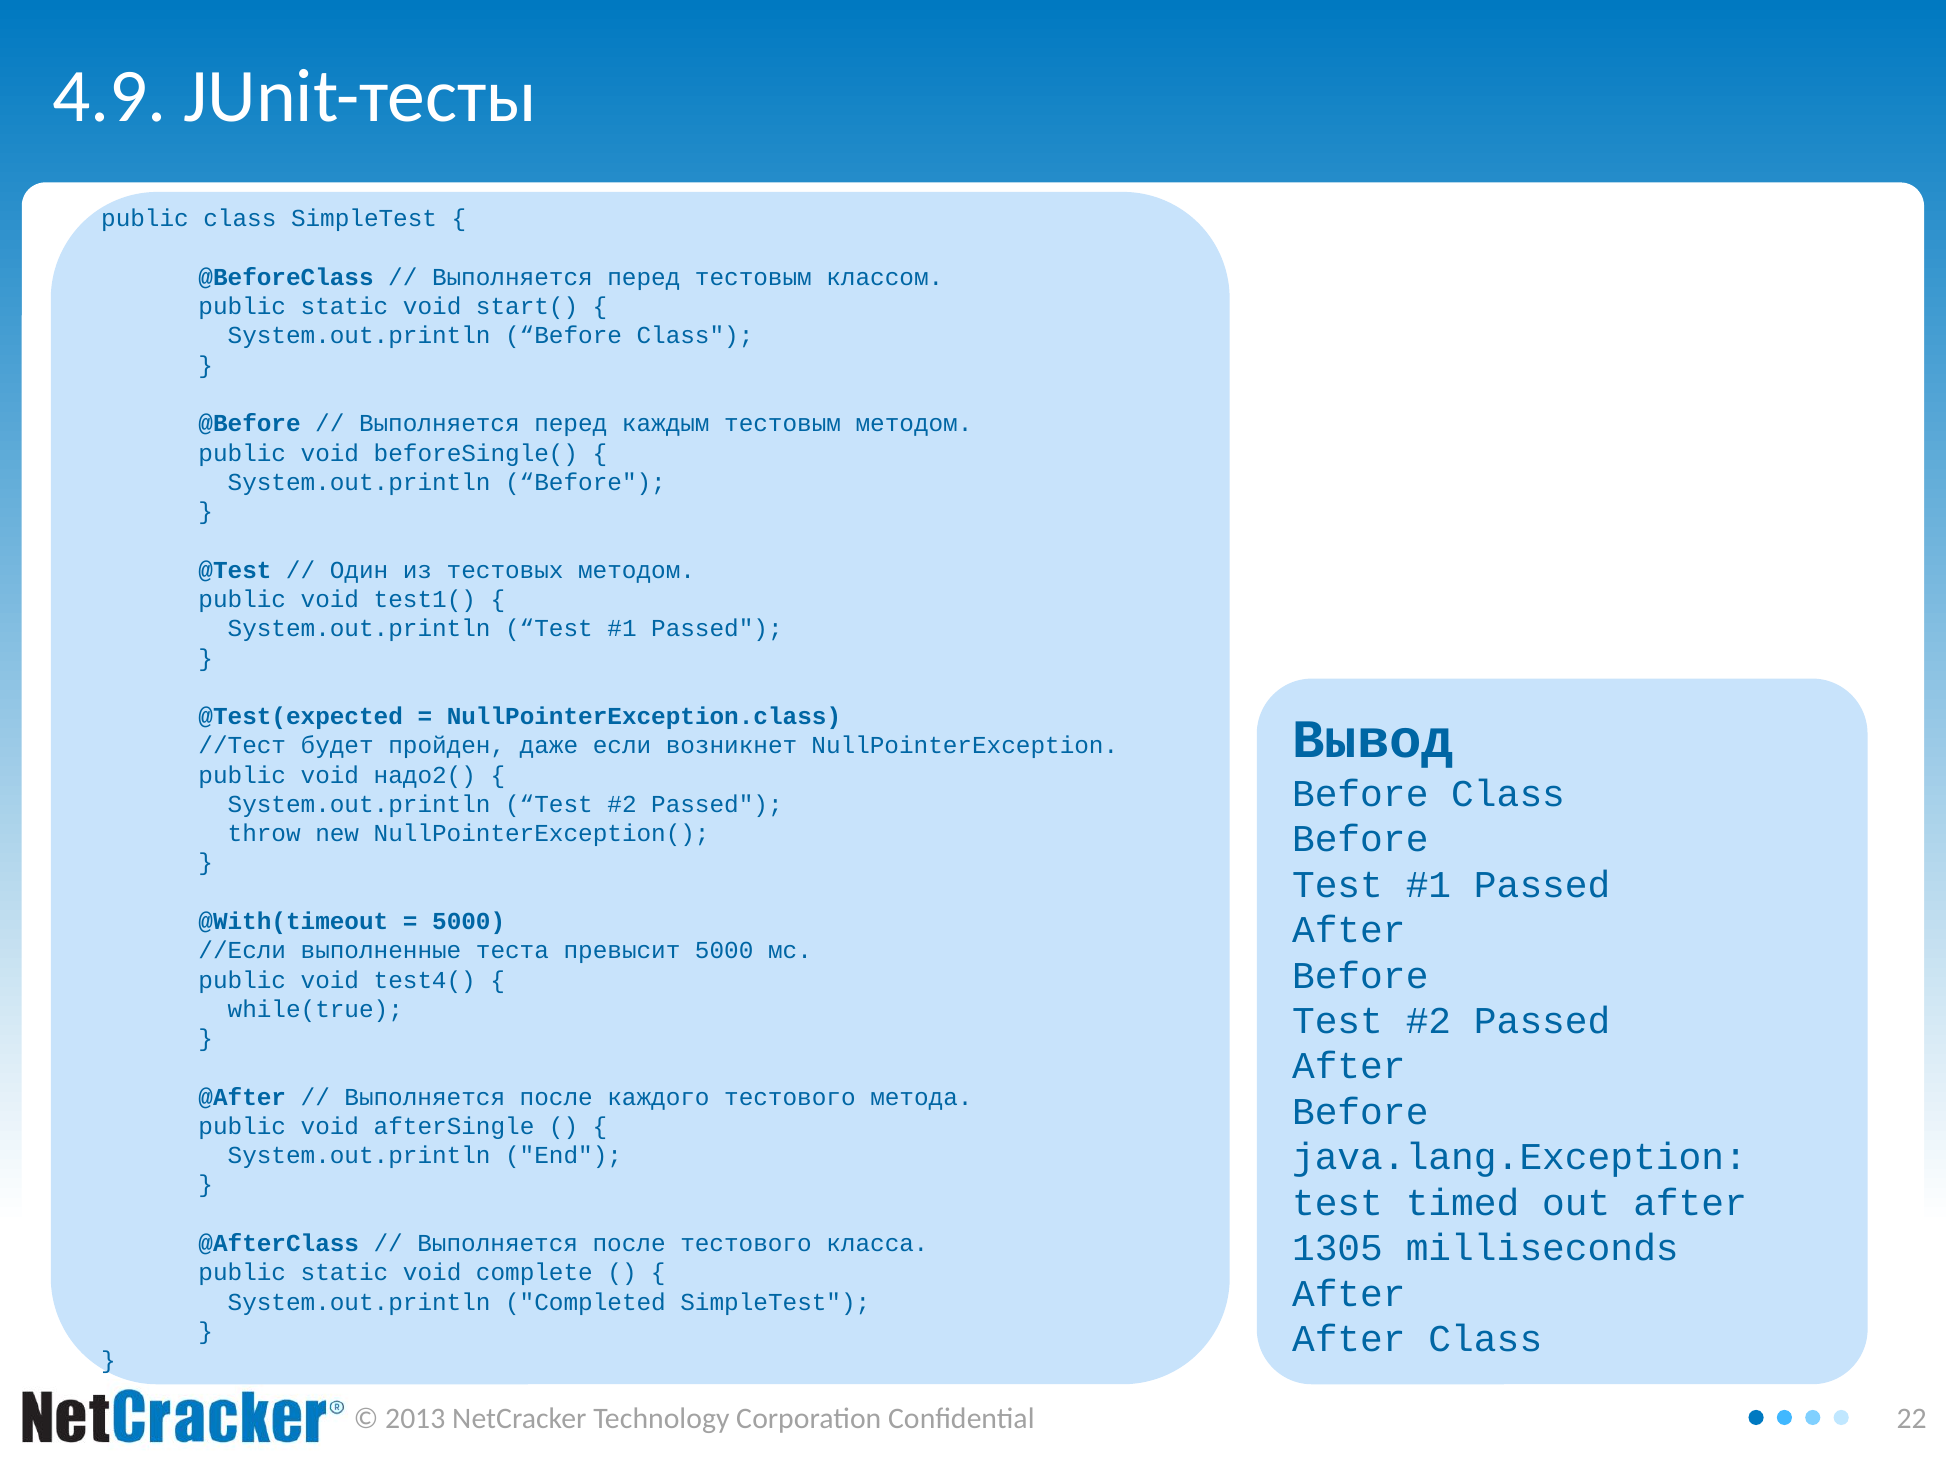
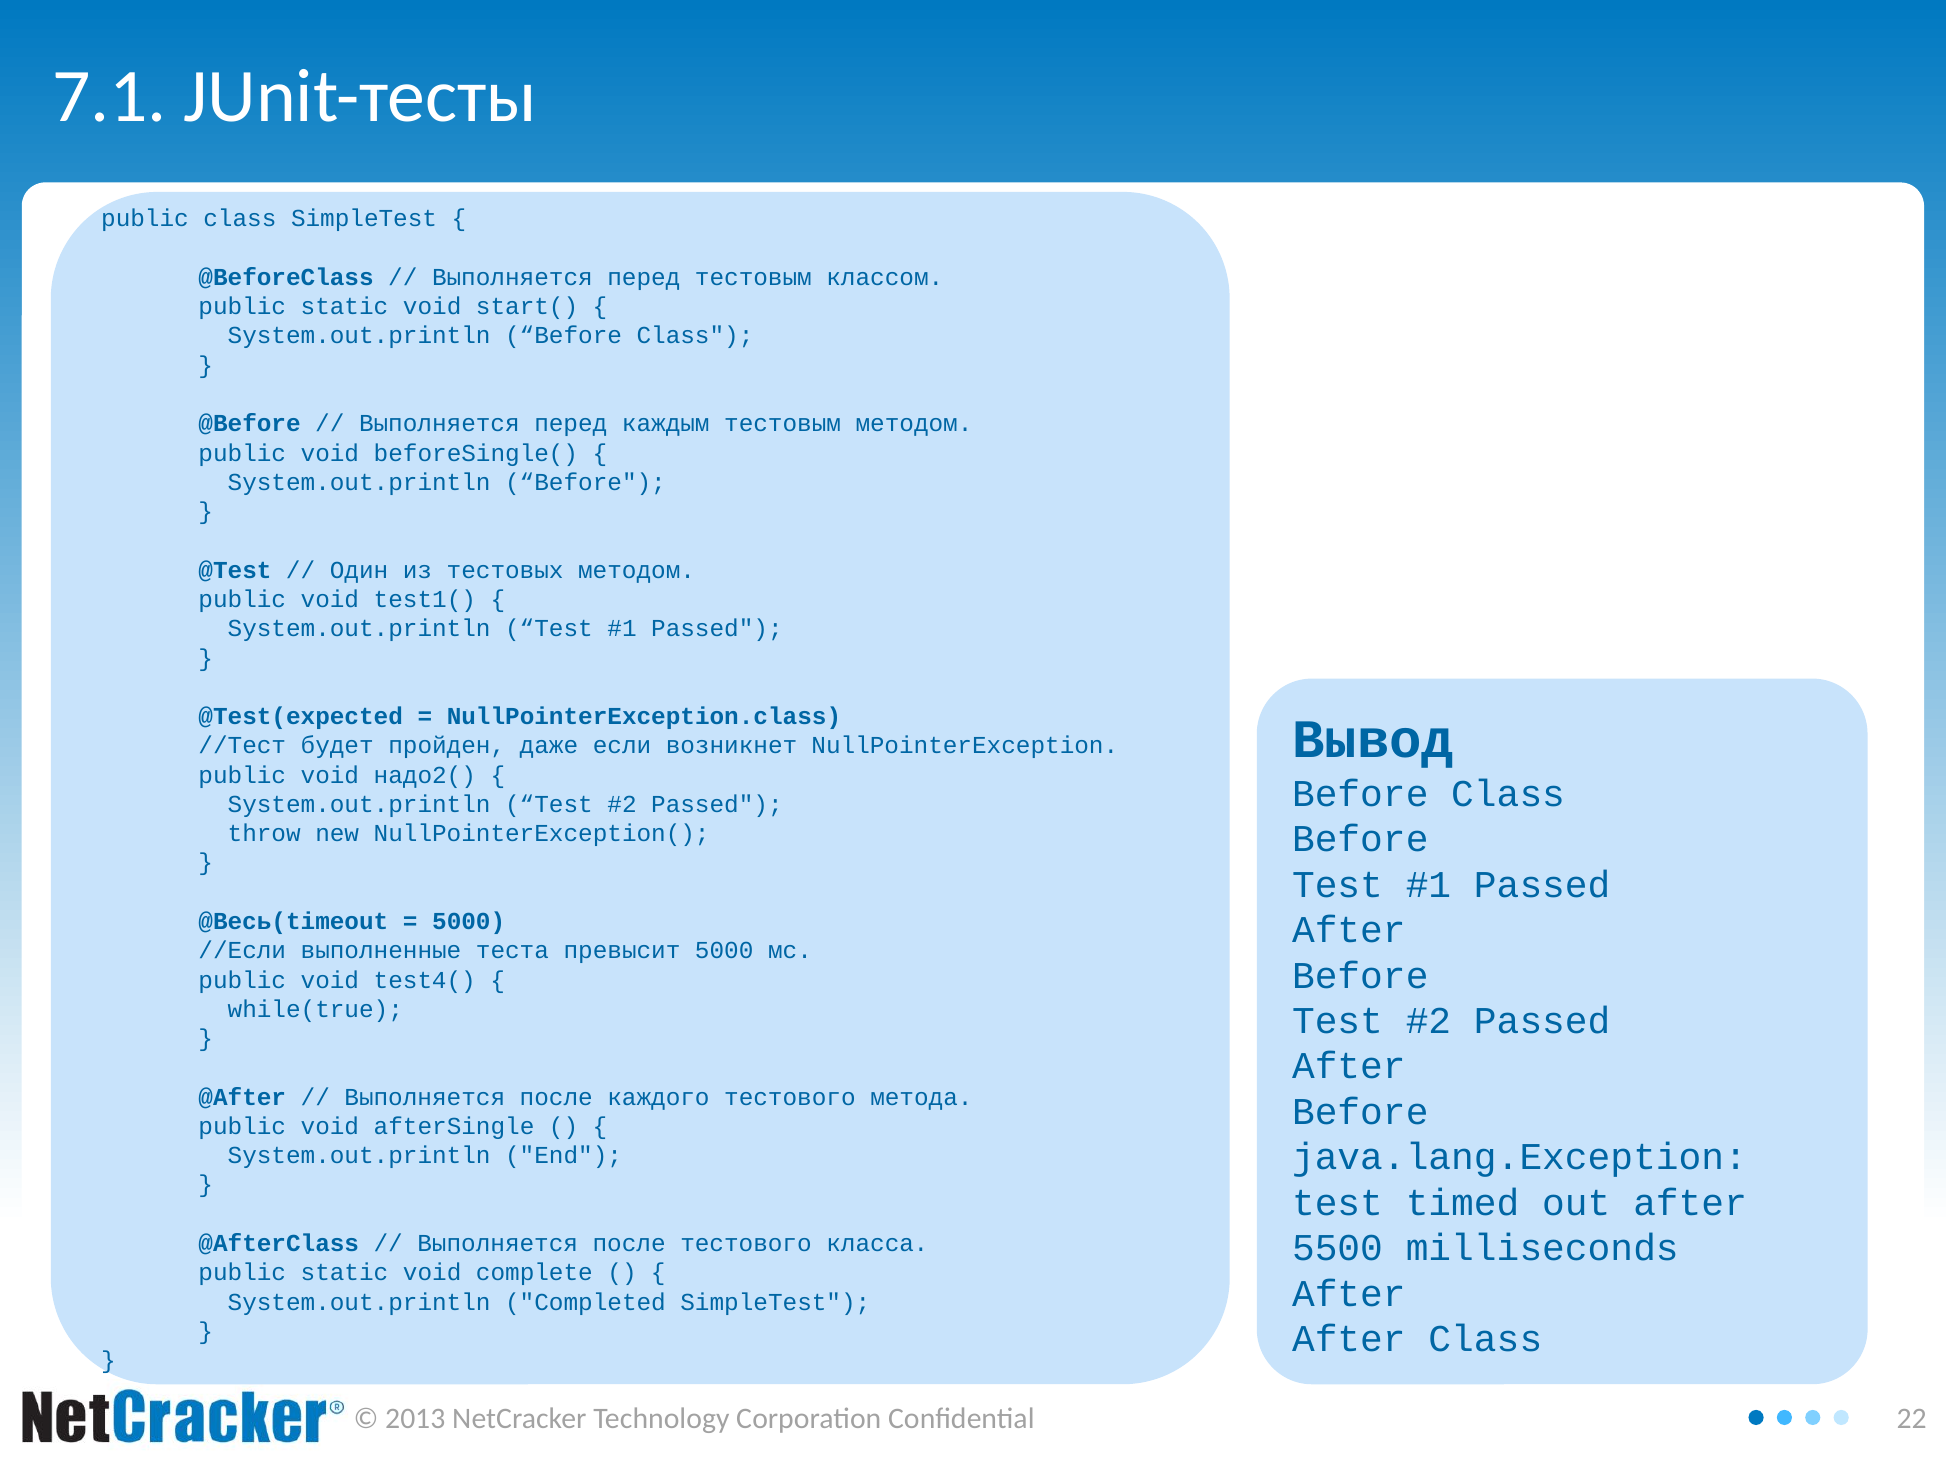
4.9: 4.9 -> 7.1 (109, 96)
@With(timeout: @With(timeout -> @Весь(timeout (293, 921)
1305: 1305 -> 5500 (1337, 1248)
